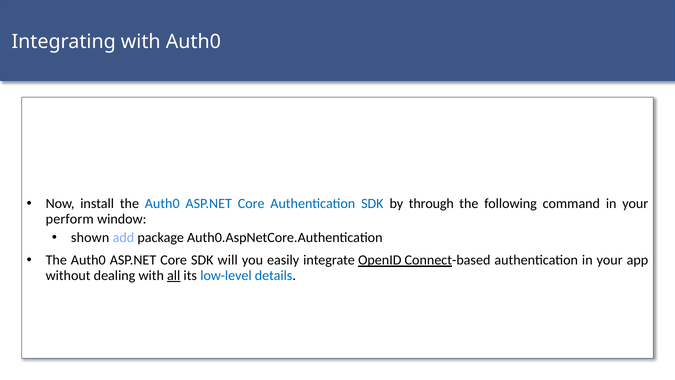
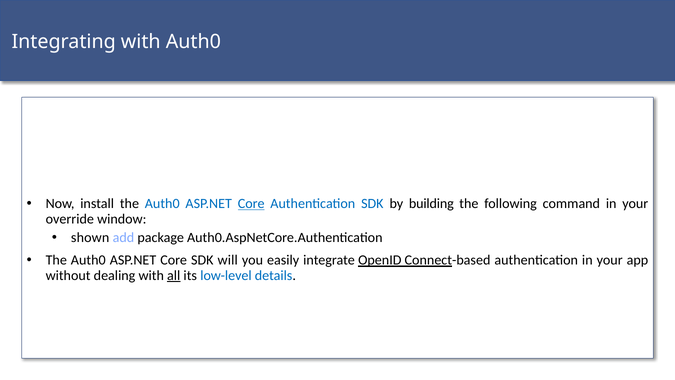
Core underline: none -> present (251, 203)
through: through -> building (431, 203)
perform: perform -> override (70, 219)
